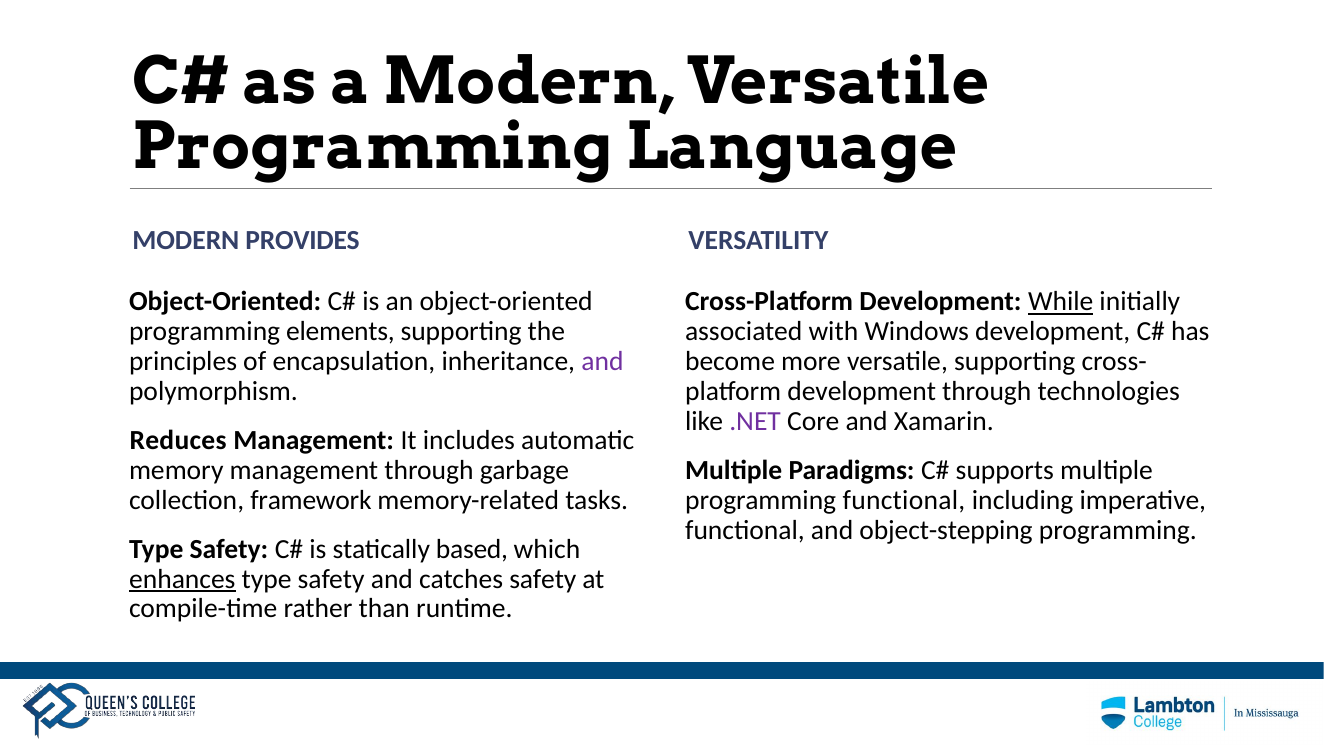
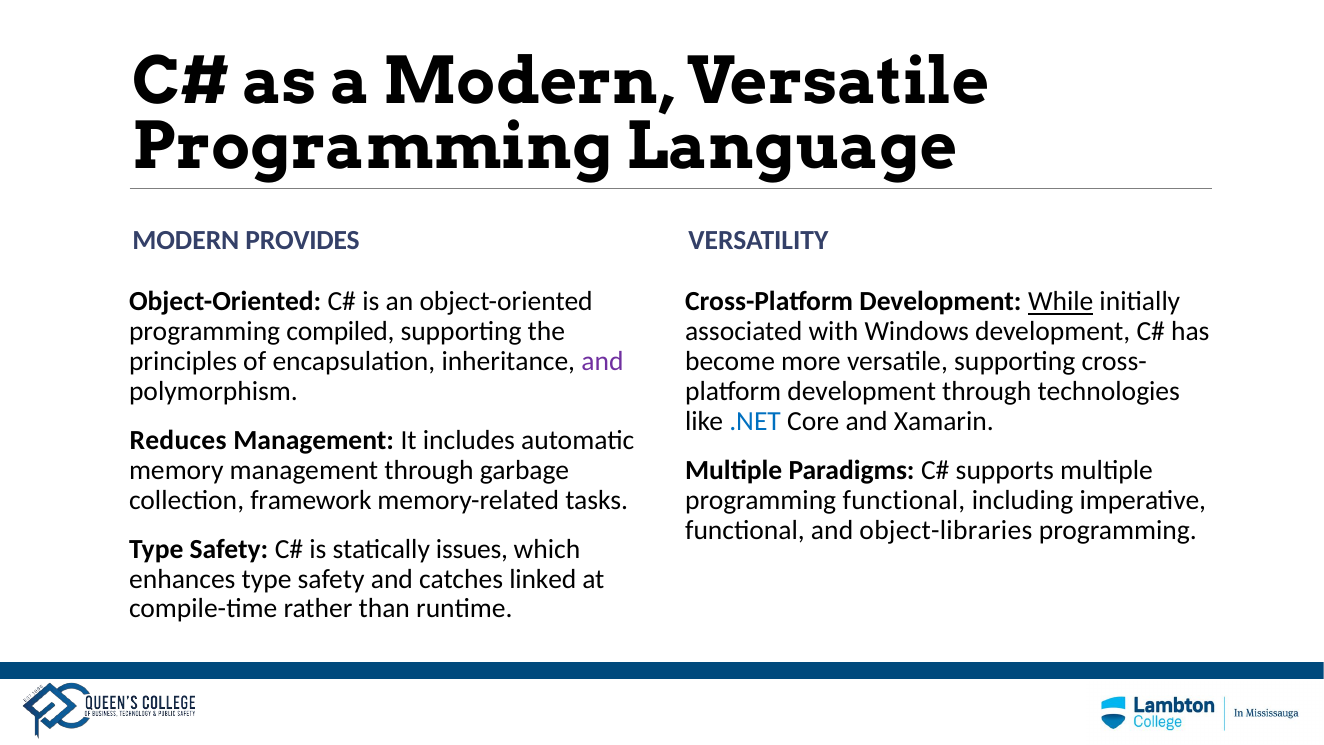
elements: elements -> compiled (340, 332)
.NET colour: purple -> blue (755, 421)
object-stepping: object-stepping -> object-libraries (946, 530)
based: based -> issues (472, 549)
enhances underline: present -> none (182, 579)
catches safety: safety -> linked (543, 579)
